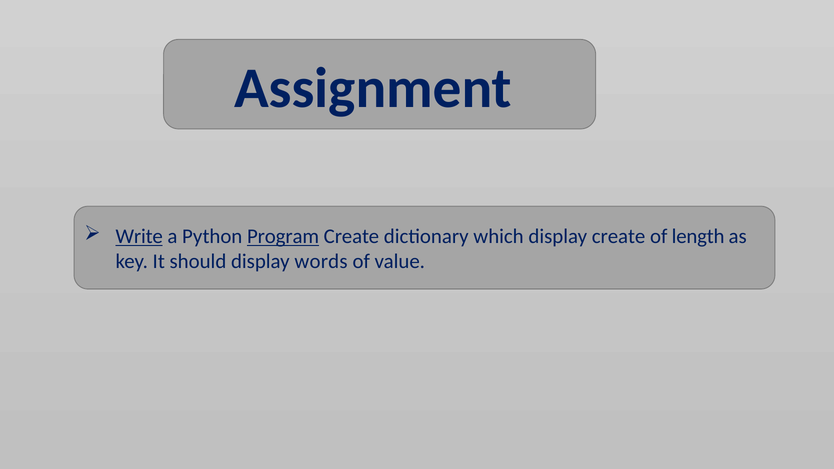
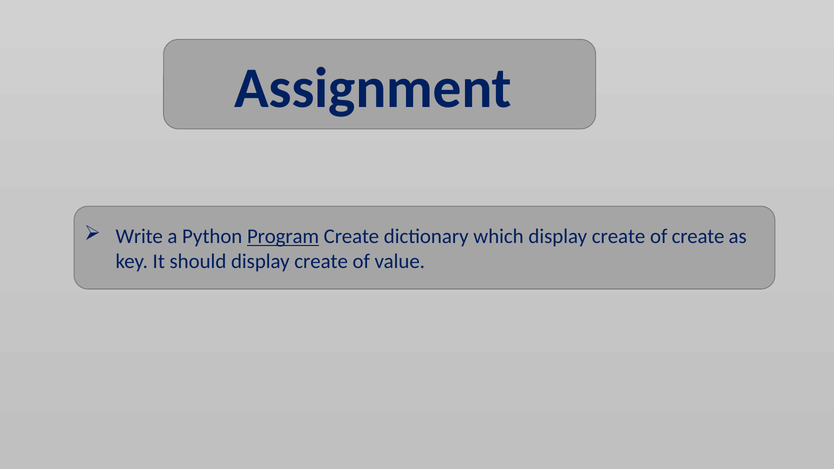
Write underline: present -> none (139, 237)
of length: length -> create (698, 237)
should display words: words -> create (321, 262)
